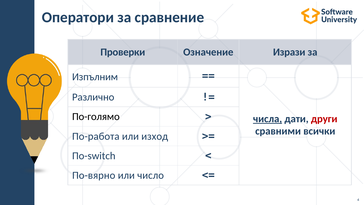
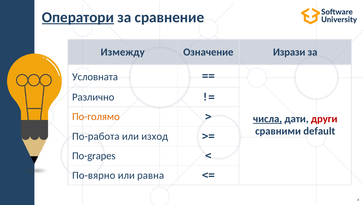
Оператори underline: none -> present (78, 17)
Проверки: Проверки -> Измежду (123, 52)
Изпълним: Изпълним -> Условната (95, 77)
По-голямо colour: black -> orange (96, 117)
всички: всички -> default (319, 131)
По-switch: По-switch -> По-grapes (94, 156)
число: число -> равна (151, 175)
